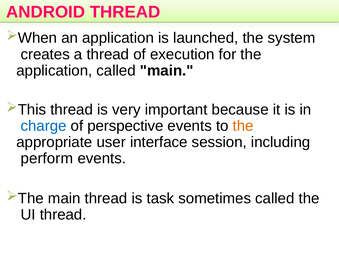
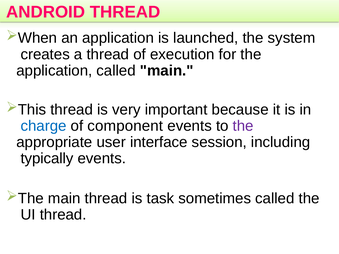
perspective: perspective -> component (125, 126)
the colour: orange -> purple (243, 126)
perform: perform -> typically (47, 158)
